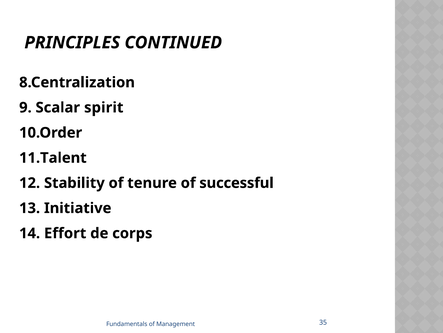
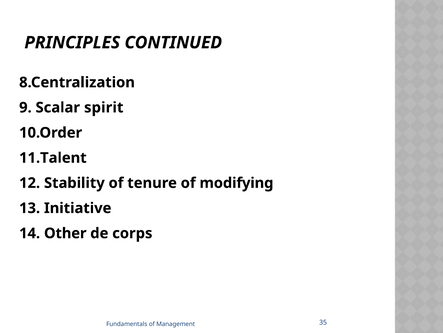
successful: successful -> modifying (236, 183)
Effort: Effort -> Other (65, 233)
